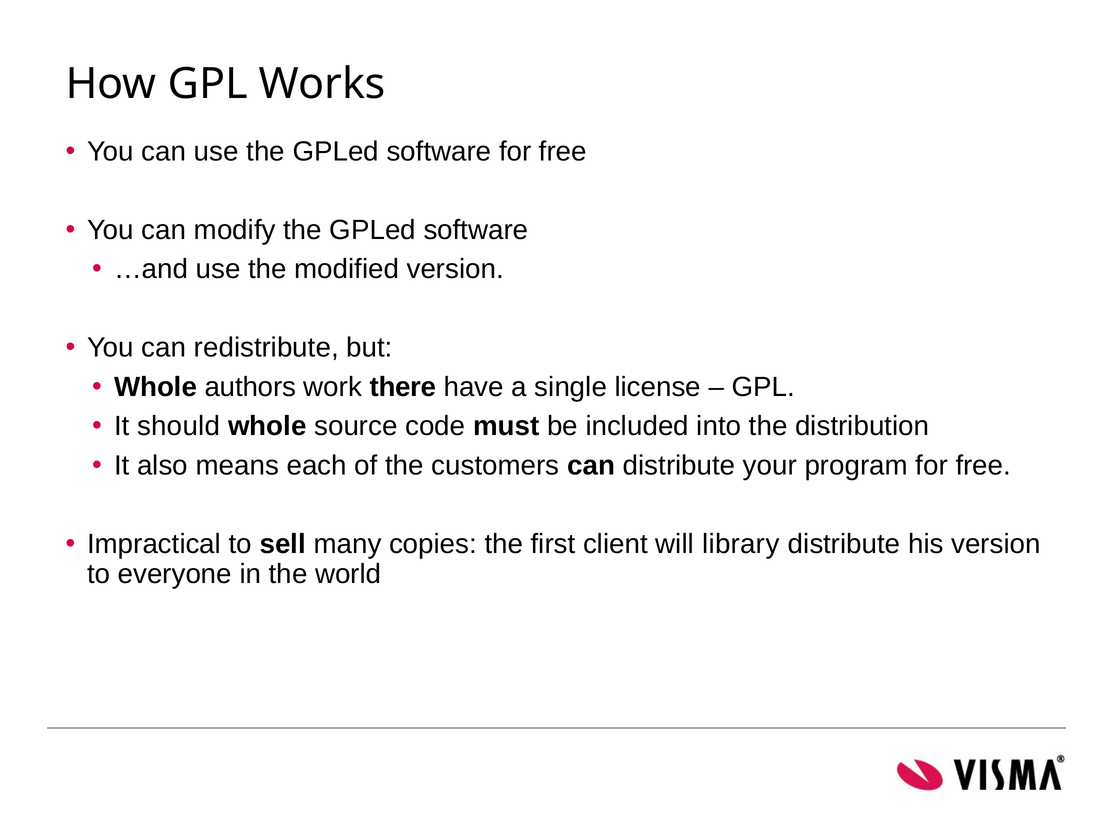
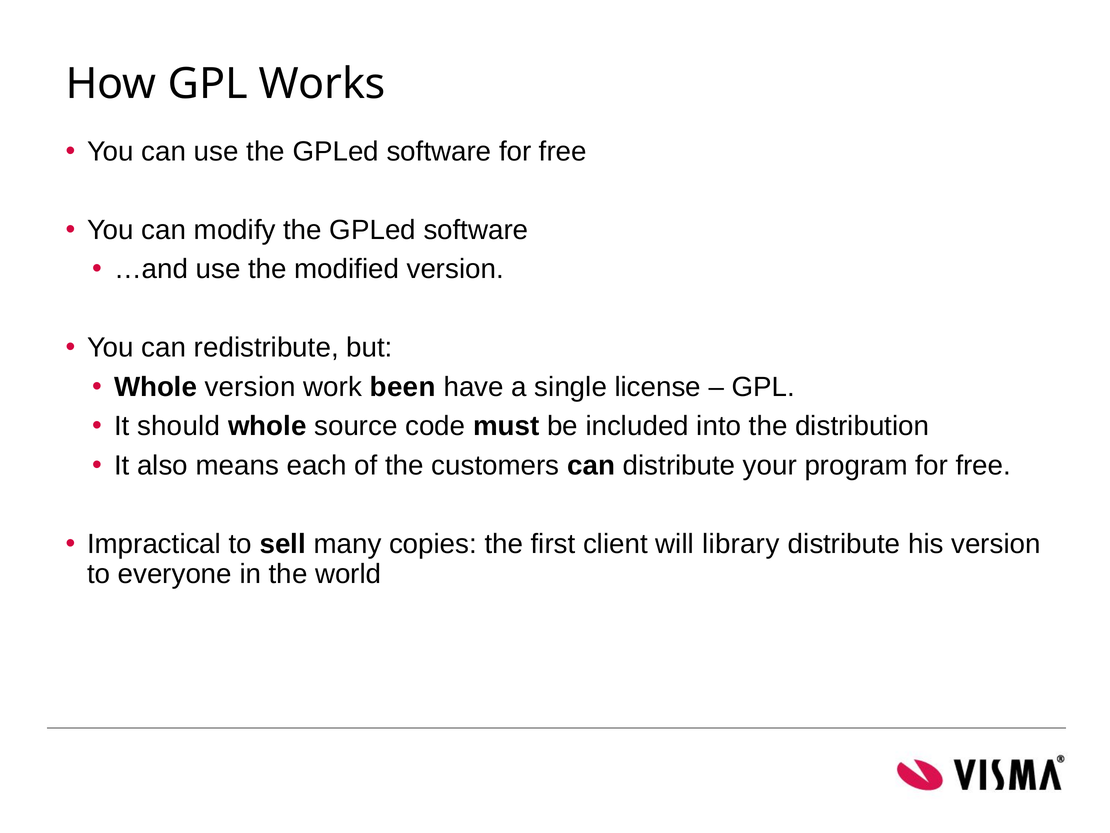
Whole authors: authors -> version (250, 387)
there: there -> been (403, 387)
